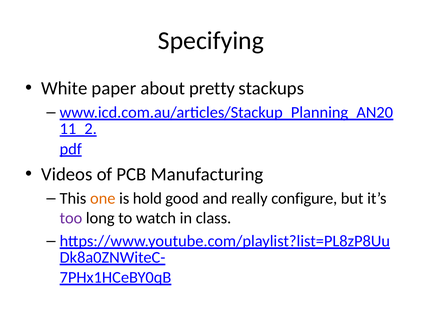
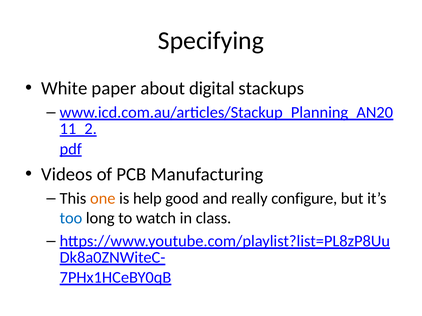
pretty: pretty -> digital (212, 89)
hold: hold -> help (147, 199)
too colour: purple -> blue (71, 218)
